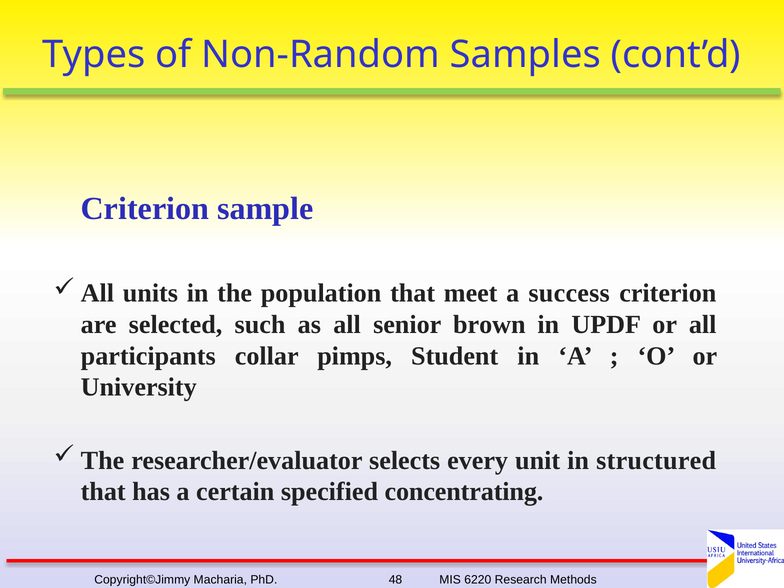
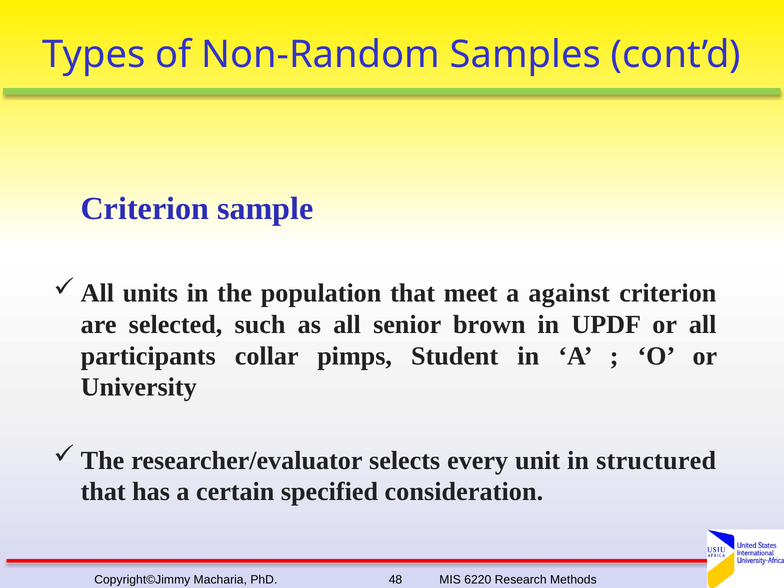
success: success -> against (569, 293)
concentrating: concentrating -> consideration (464, 492)
